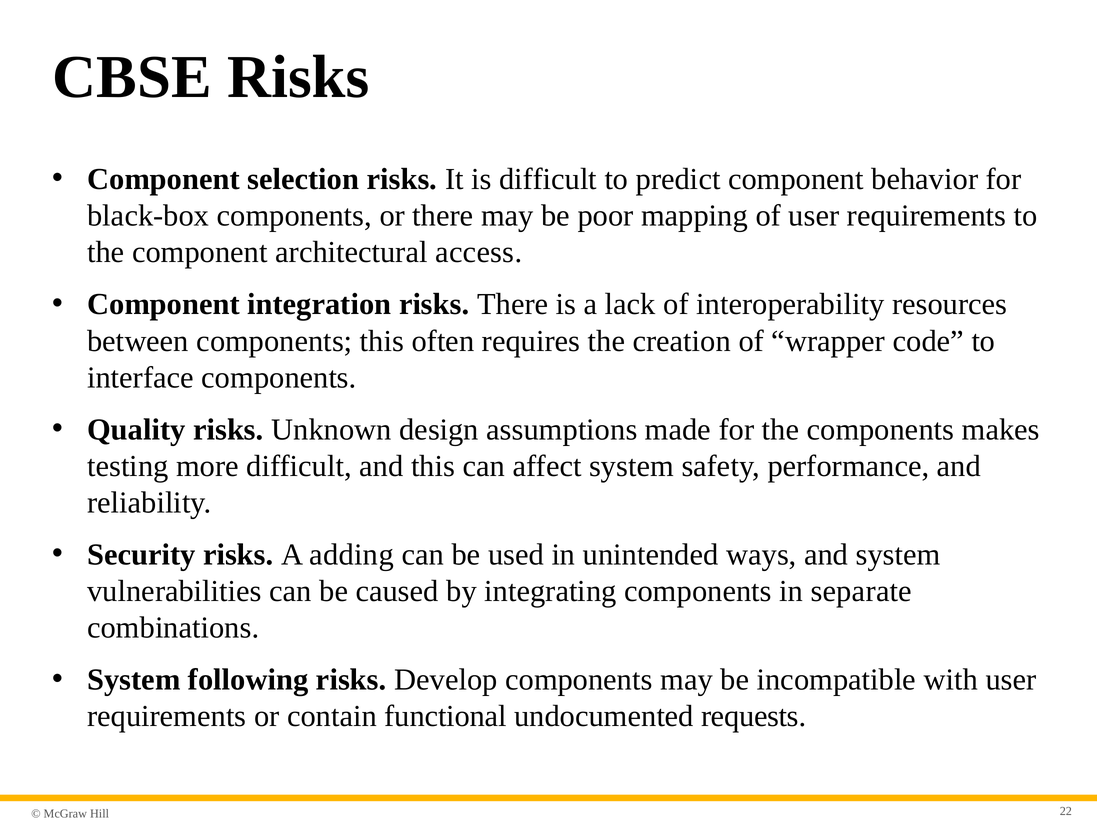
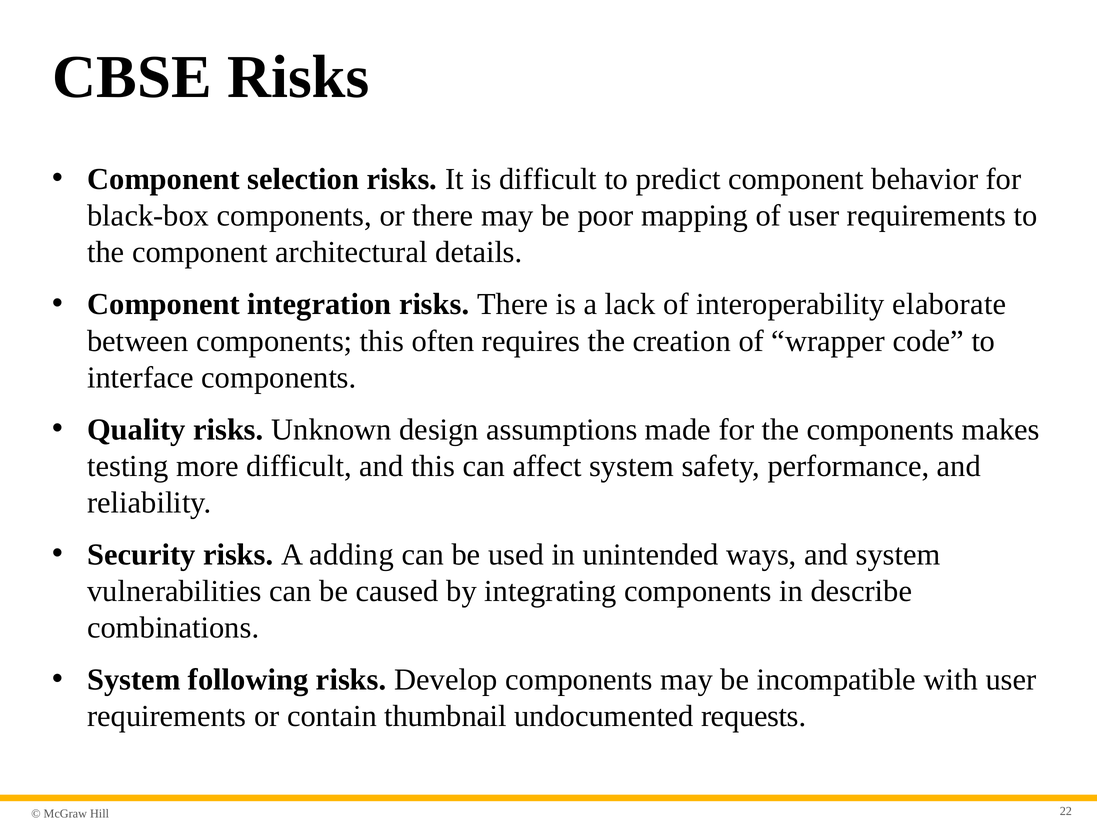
access: access -> details (479, 252)
resources: resources -> elaborate (949, 304)
separate: separate -> describe (861, 591)
functional: functional -> thumbnail (446, 716)
